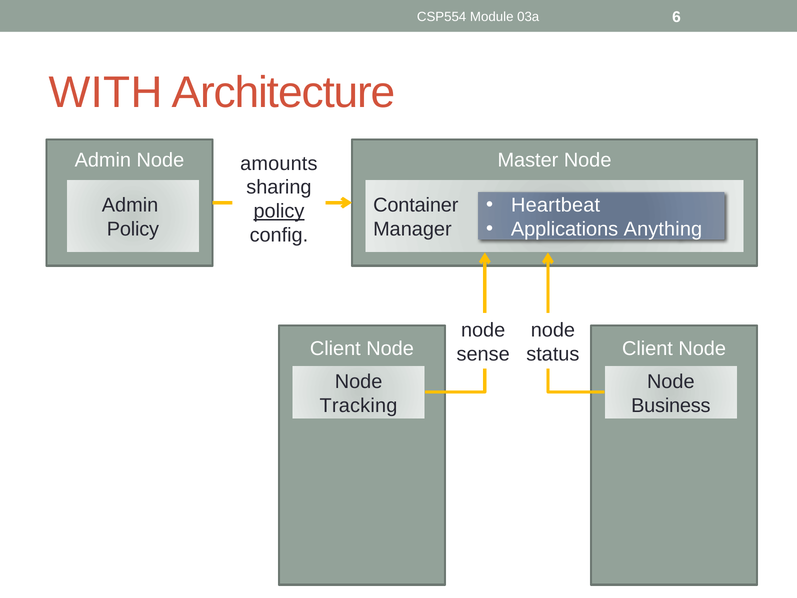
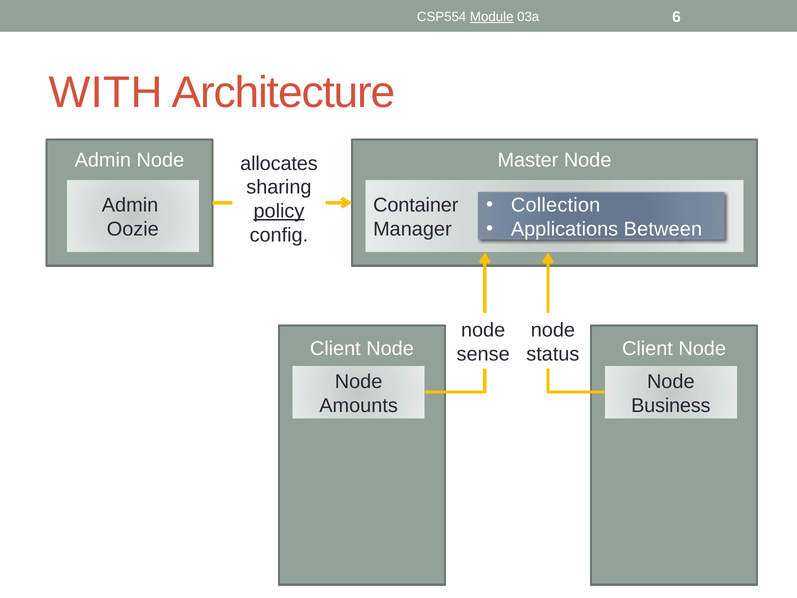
Module underline: none -> present (492, 17)
amounts: amounts -> allocates (279, 163)
Heartbeat: Heartbeat -> Collection (556, 205)
Anything: Anything -> Between (663, 229)
Policy: Policy -> Oozie (133, 229)
Tracking: Tracking -> Amounts (359, 405)
